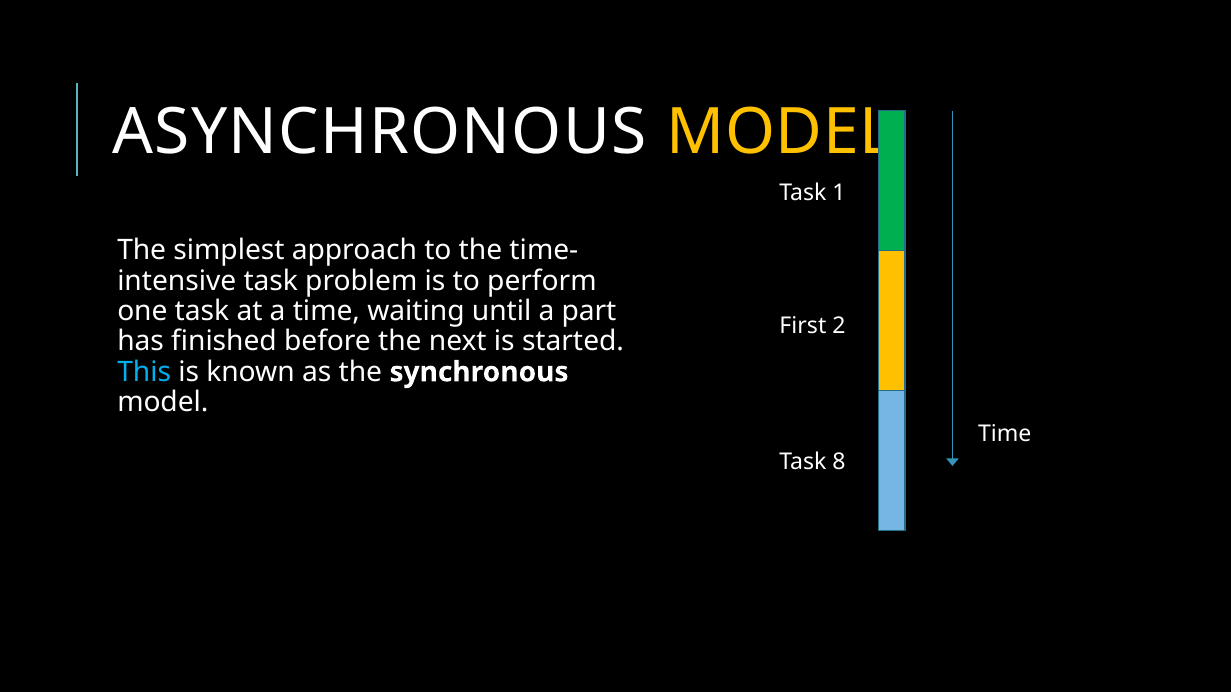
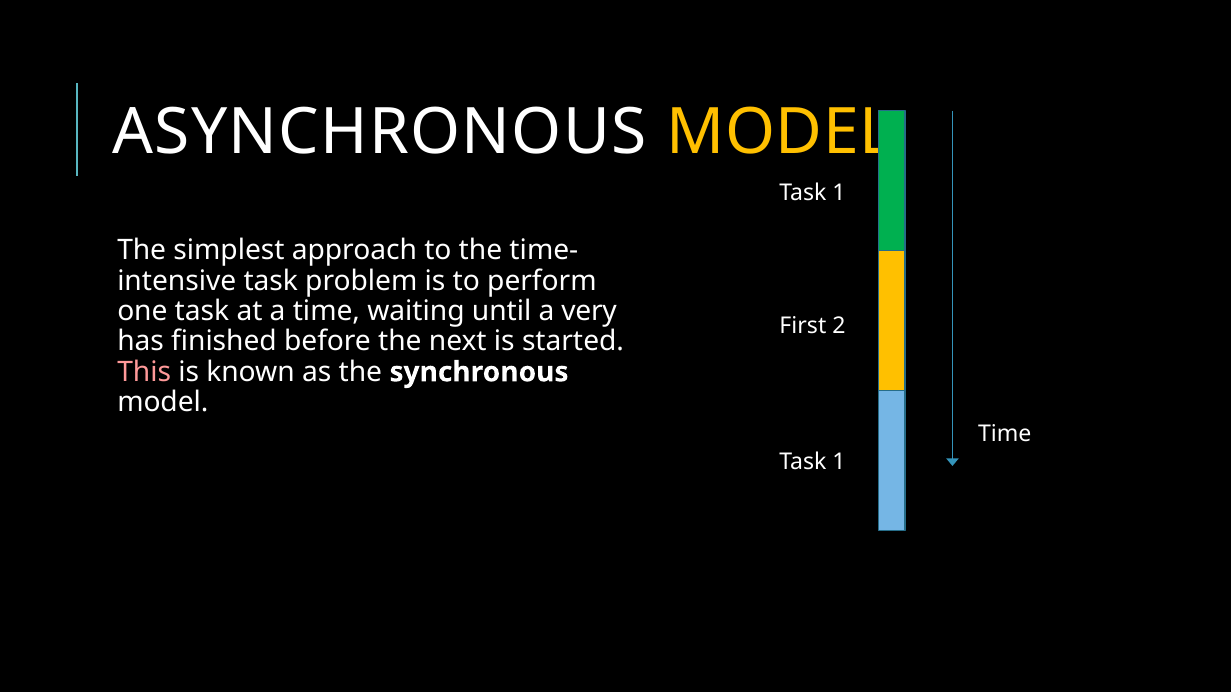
part: part -> very (589, 311)
This colour: light blue -> pink (144, 372)
8: 8 -> 1 (839, 462)
